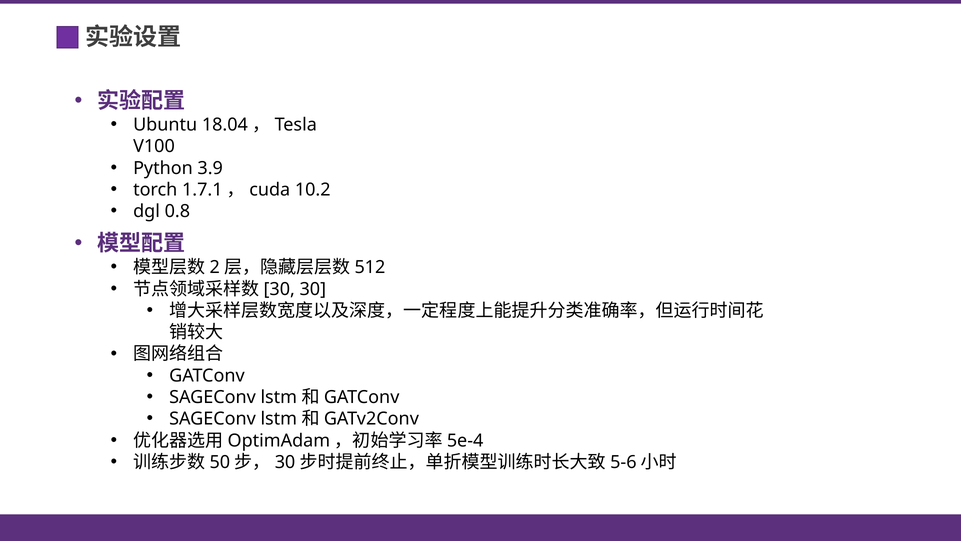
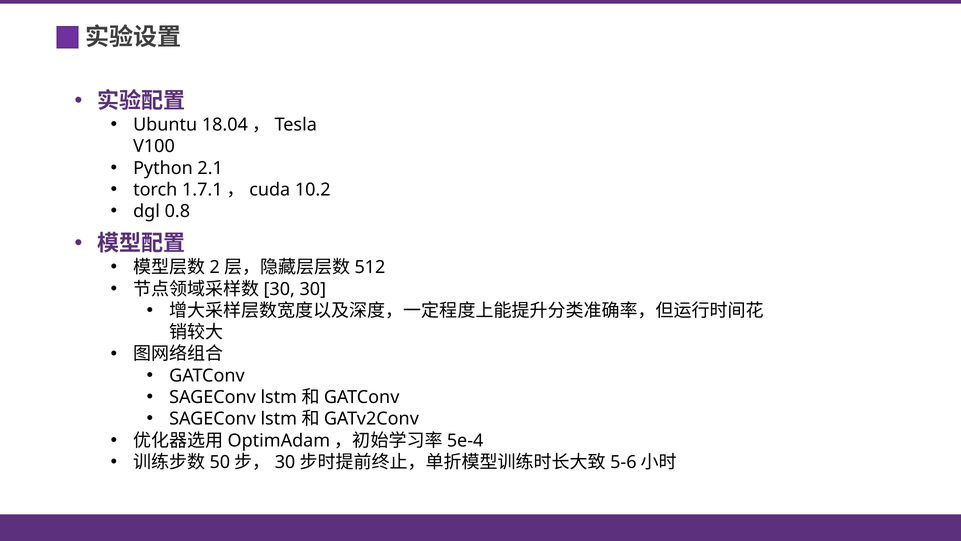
3.9: 3.9 -> 2.1 (210, 168)
